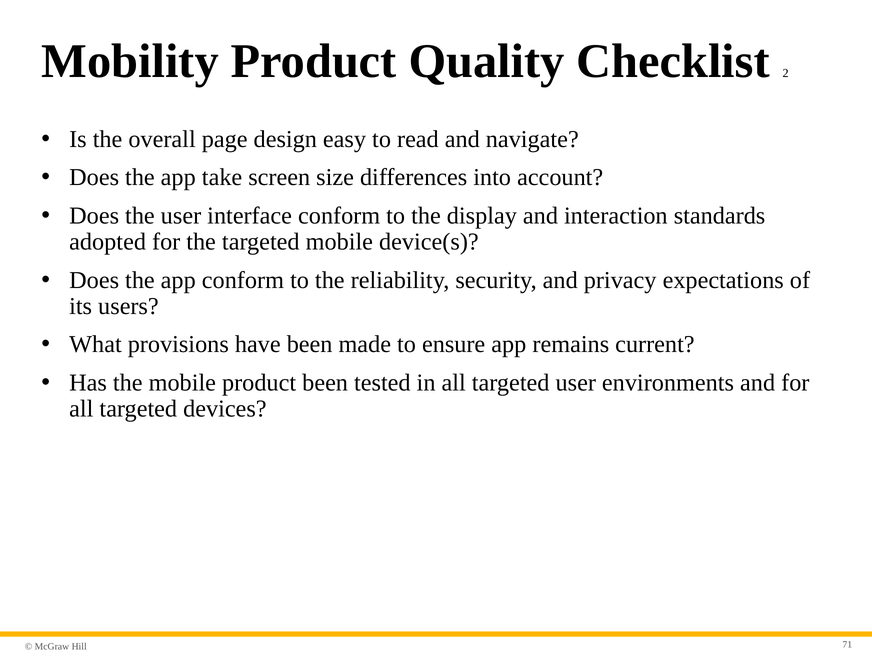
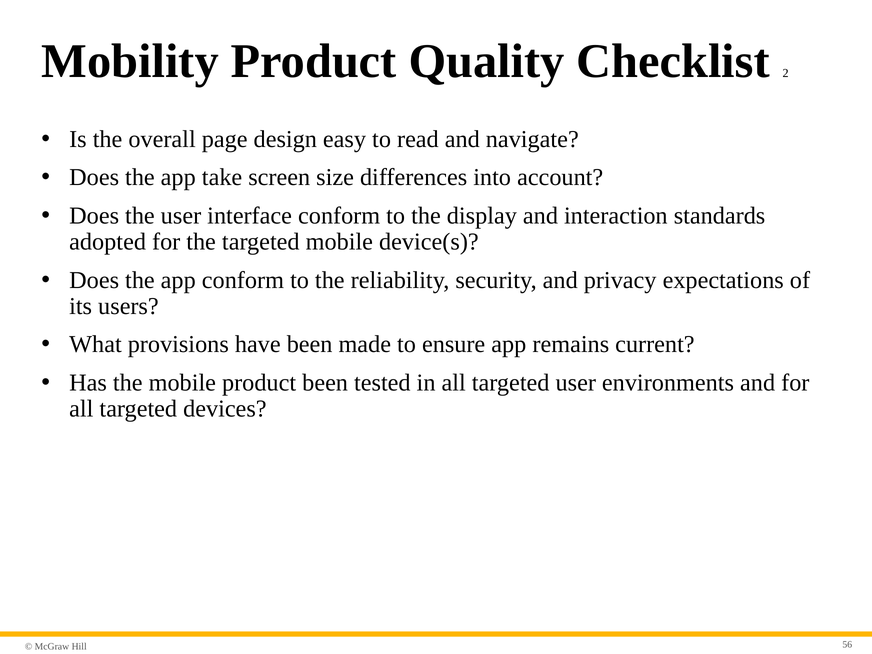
71: 71 -> 56 (847, 645)
